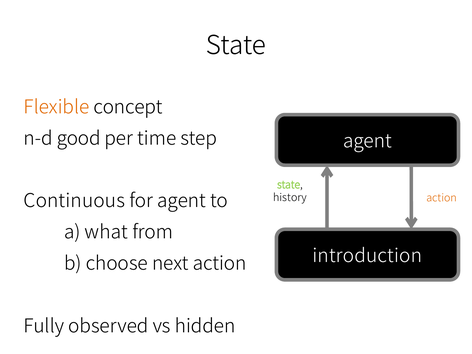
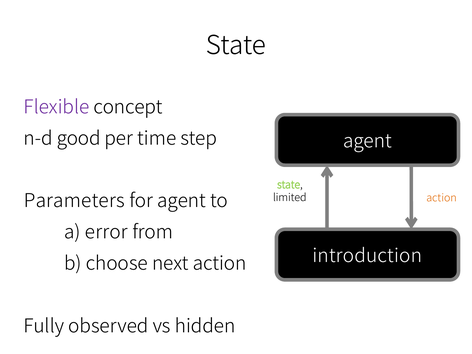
Flexible colour: orange -> purple (56, 107)
history: history -> limited (290, 198)
Continuous: Continuous -> Parameters (74, 201)
what: what -> error (106, 232)
